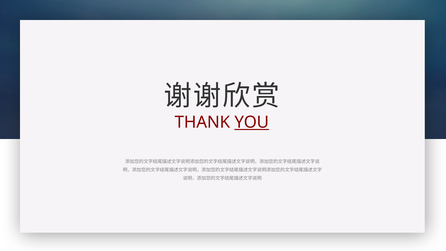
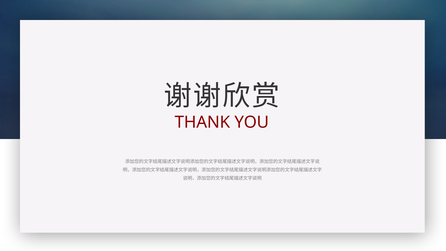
YOU underline: present -> none (252, 122)
